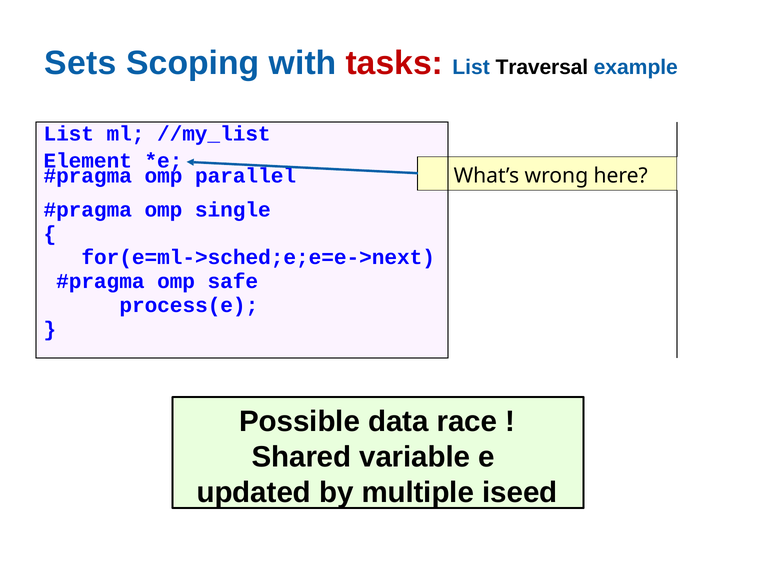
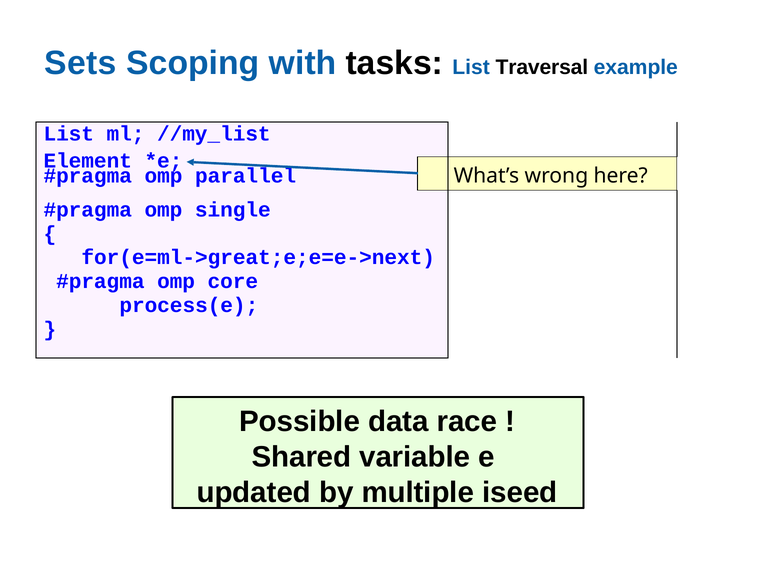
tasks colour: red -> black (394, 63)
for(e=ml->sched;e;e=e->next: for(e=ml->sched;e;e=e->next -> for(e=ml->great;e;e=e->next (258, 258)
safe: safe -> core (233, 282)
